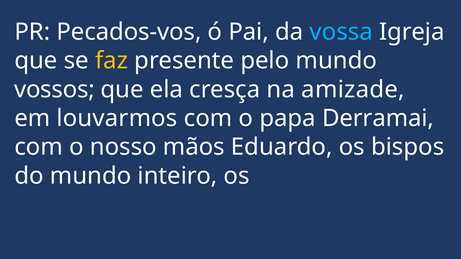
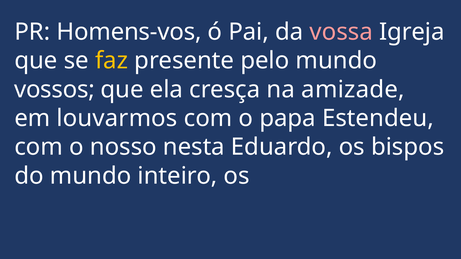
Pecados-vos: Pecados-vos -> Homens-vos (129, 32)
vossa colour: light blue -> pink (341, 32)
Derramai: Derramai -> Estendeu (378, 118)
mãos: mãos -> nesta (194, 147)
